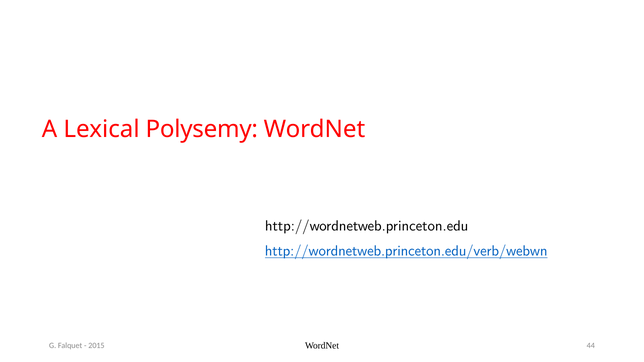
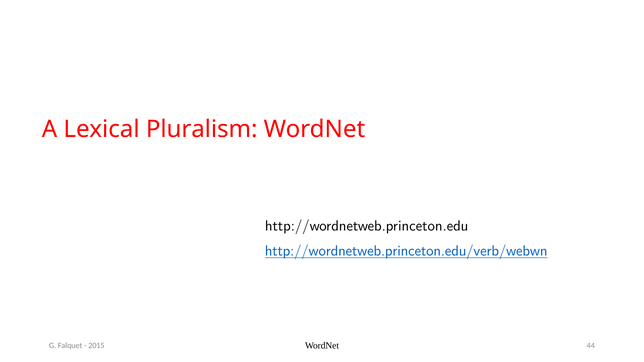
Polysemy: Polysemy -> Pluralism (202, 129)
